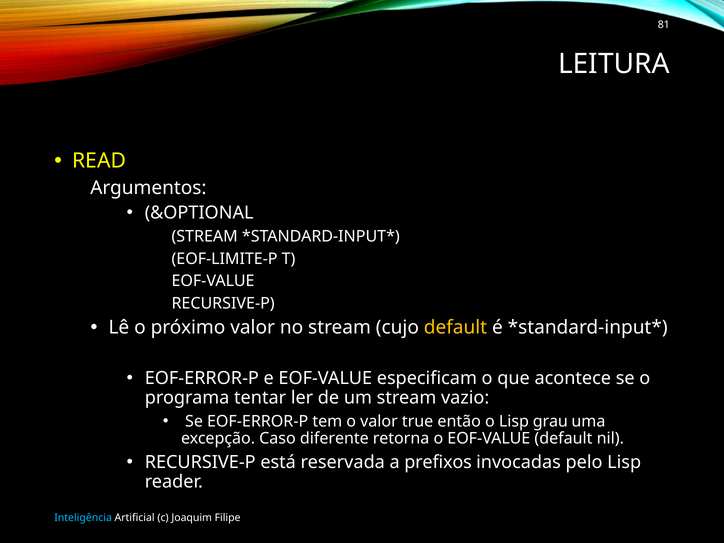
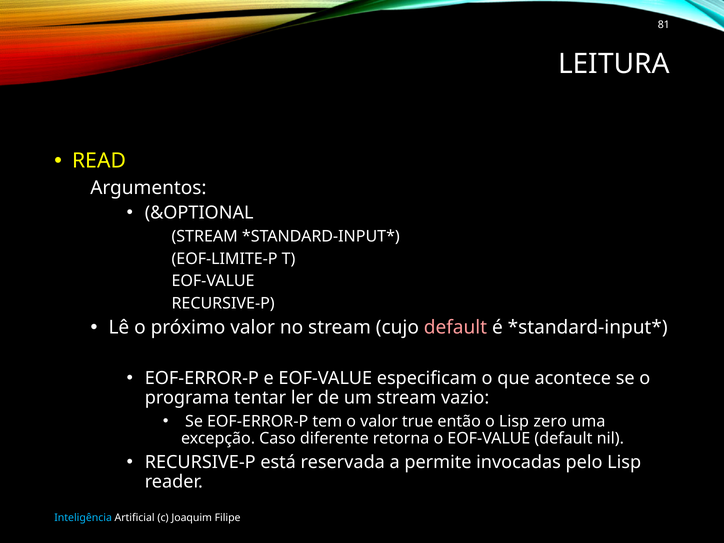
default colour: yellow -> pink (455, 327)
grau: grau -> zero (550, 421)
prefixos: prefixos -> permite (438, 462)
